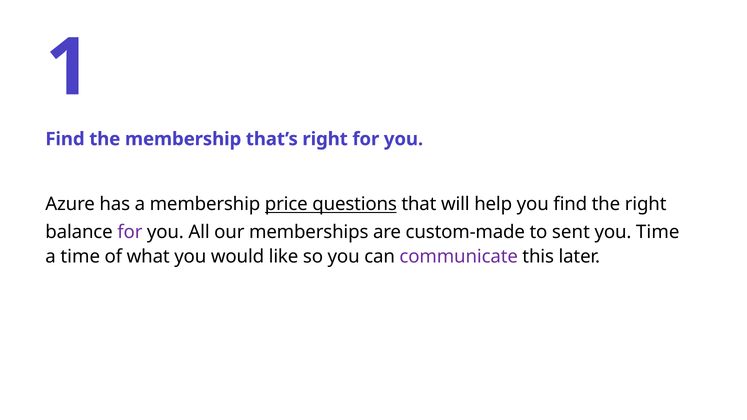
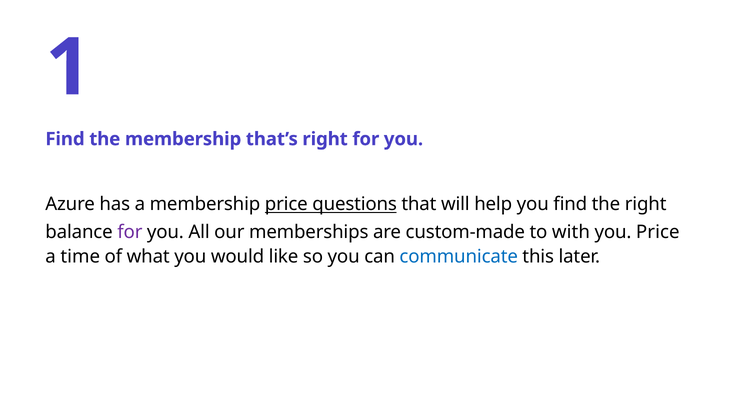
sent: sent -> with (571, 232)
you Time: Time -> Price (658, 232)
communicate colour: purple -> blue (459, 257)
